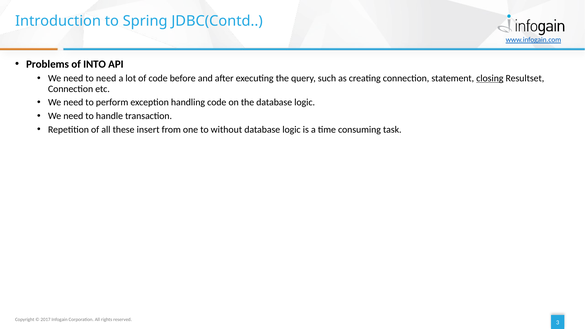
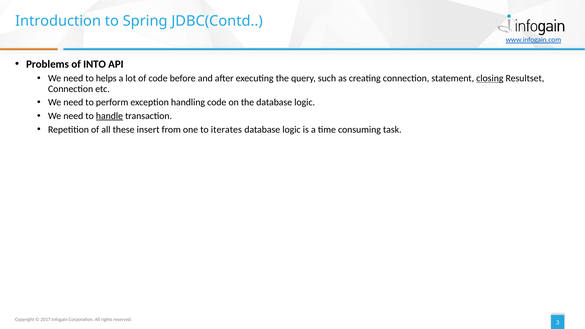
to need: need -> helps (106, 78)
handle underline: none -> present (109, 116)
without: without -> iterates (226, 130)
